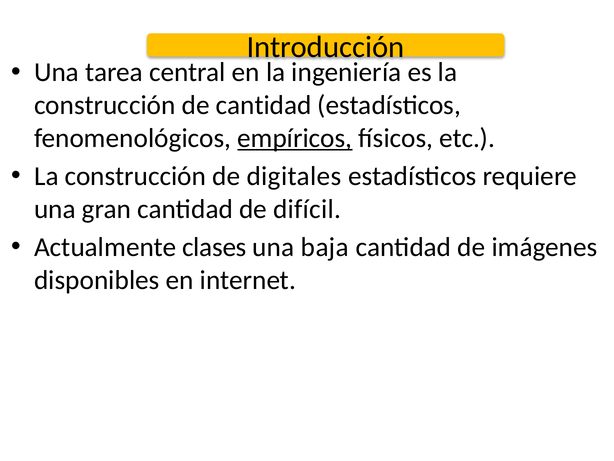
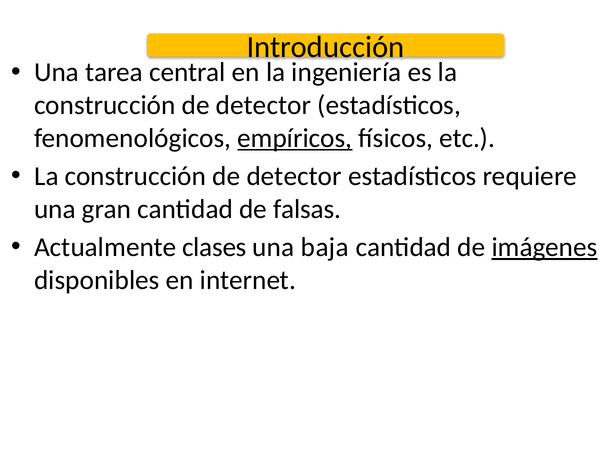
cantidad: cantidad -> detector (264, 105)
digitales: digitales -> detector (294, 176)
difícil: difícil -> falsas (307, 209)
imágenes underline: none -> present (544, 247)
